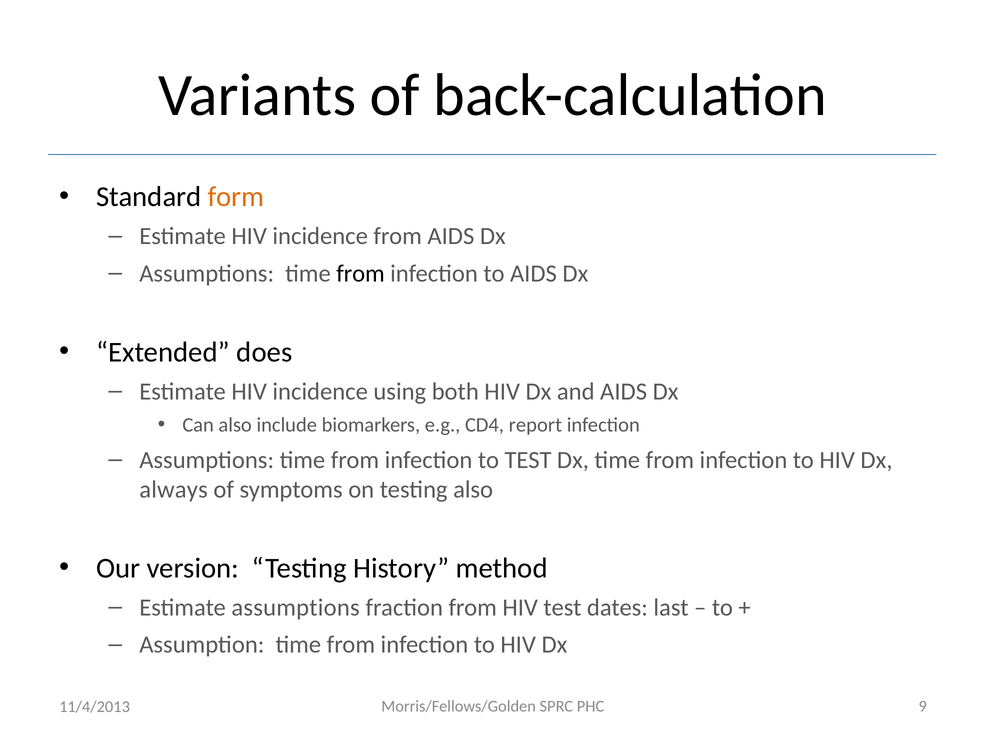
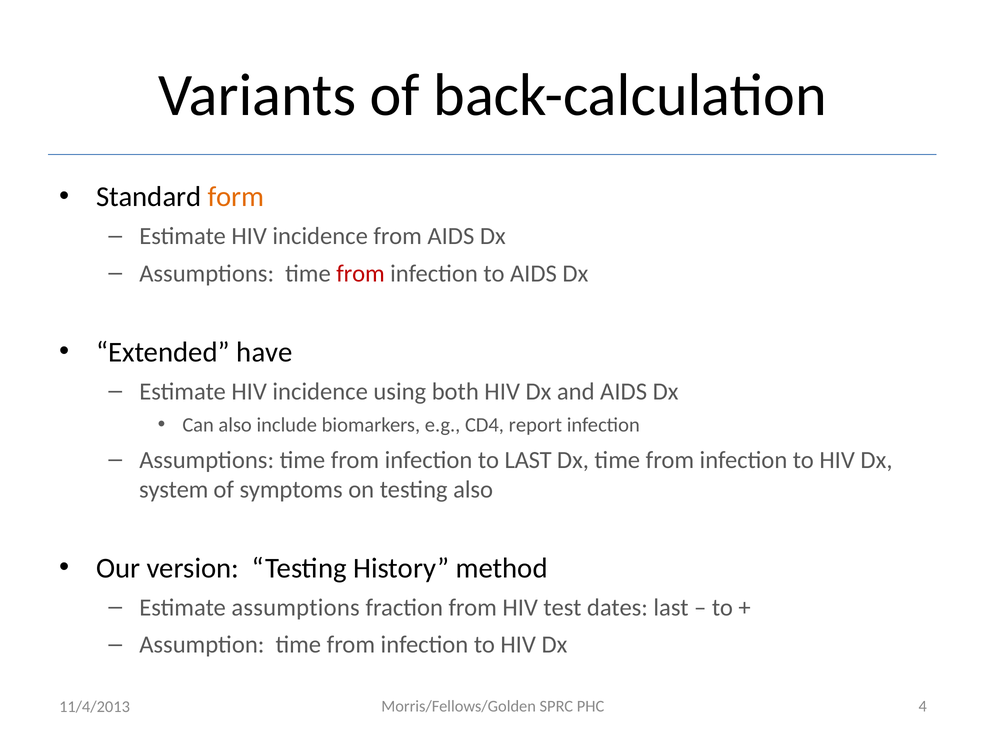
from colour: black -> red (361, 273)
does: does -> have (265, 352)
to TEST: TEST -> LAST (528, 460)
always: always -> system (174, 489)
9: 9 -> 4 (923, 706)
